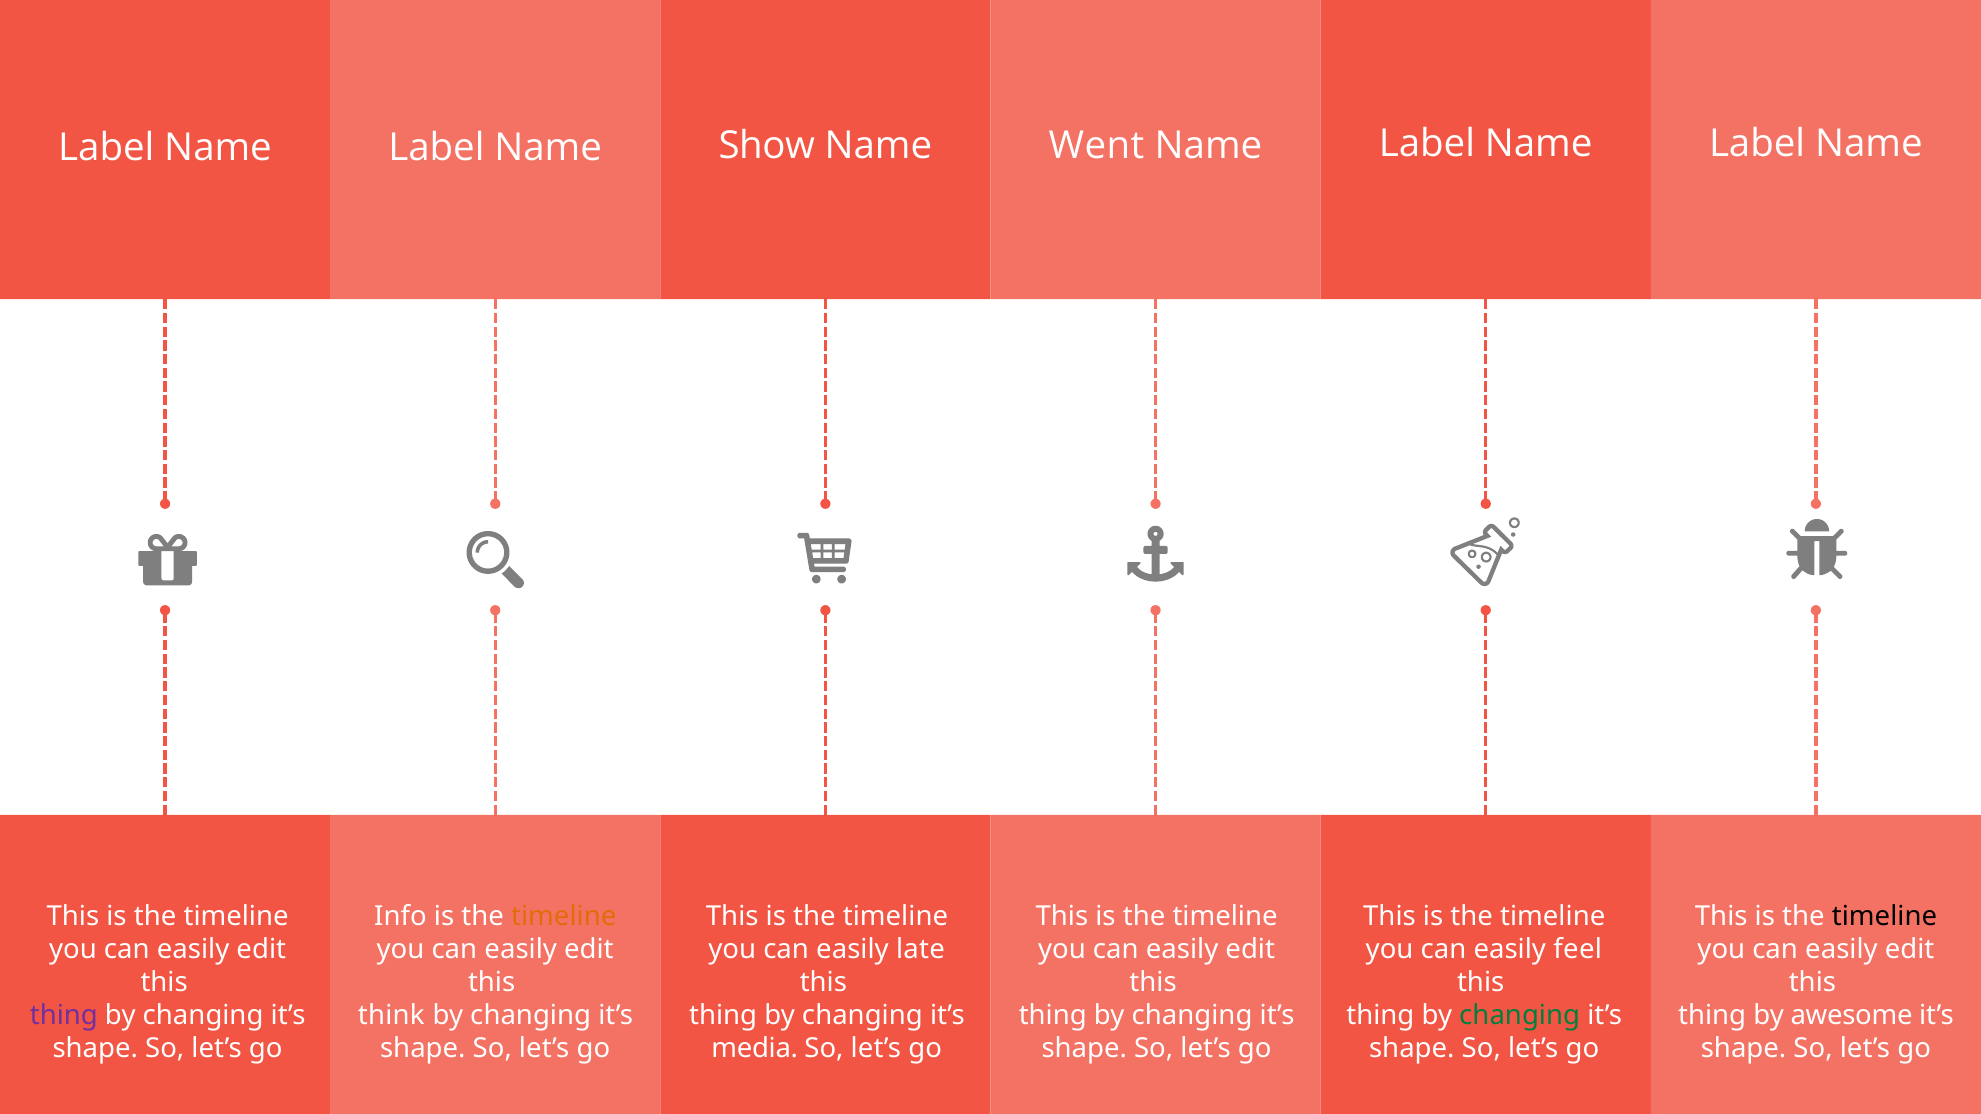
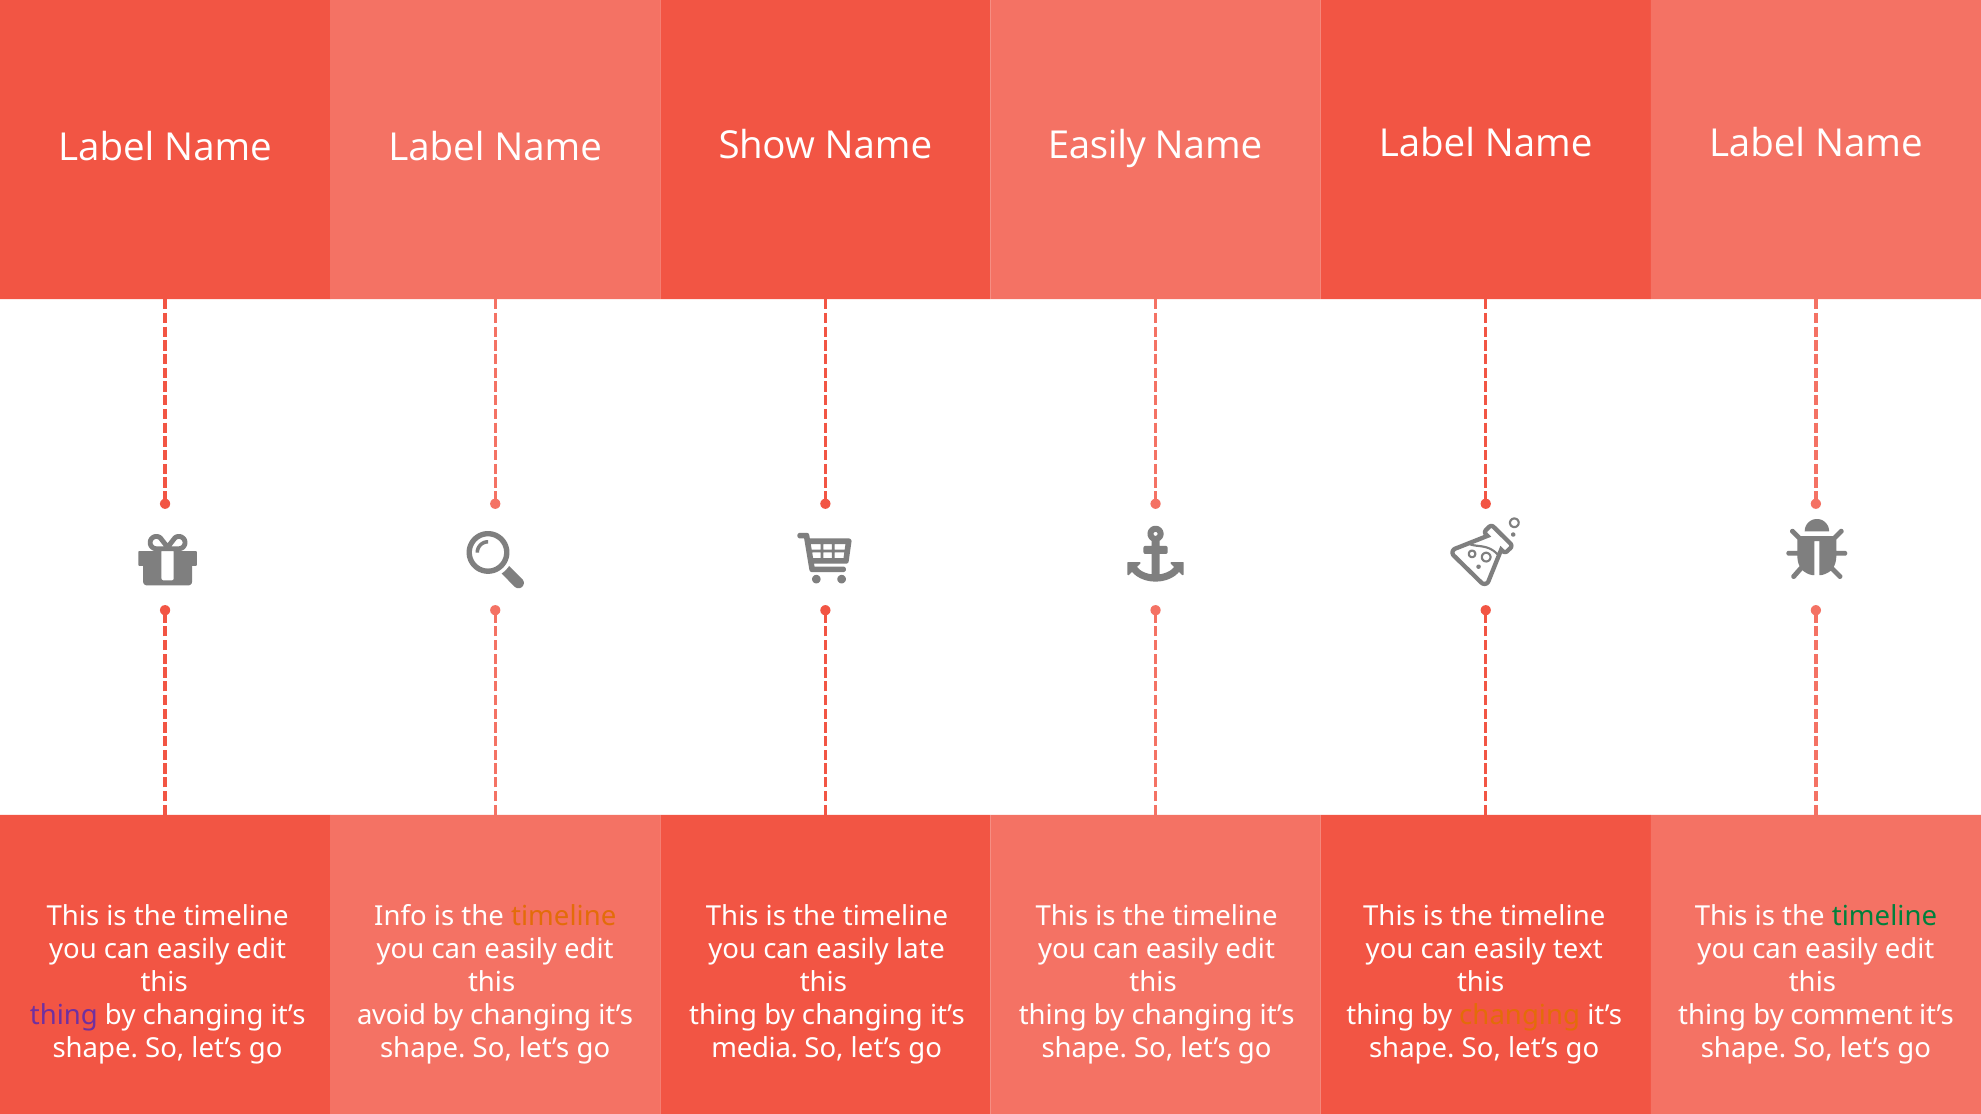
Name Went: Went -> Easily (1097, 146)
timeline colour: black -> green (1885, 916)
feel: feel -> text (1578, 949)
think: think -> avoid (392, 1015)
changing colour: green -> orange (1520, 1015)
awesome: awesome -> comment (1852, 1015)
